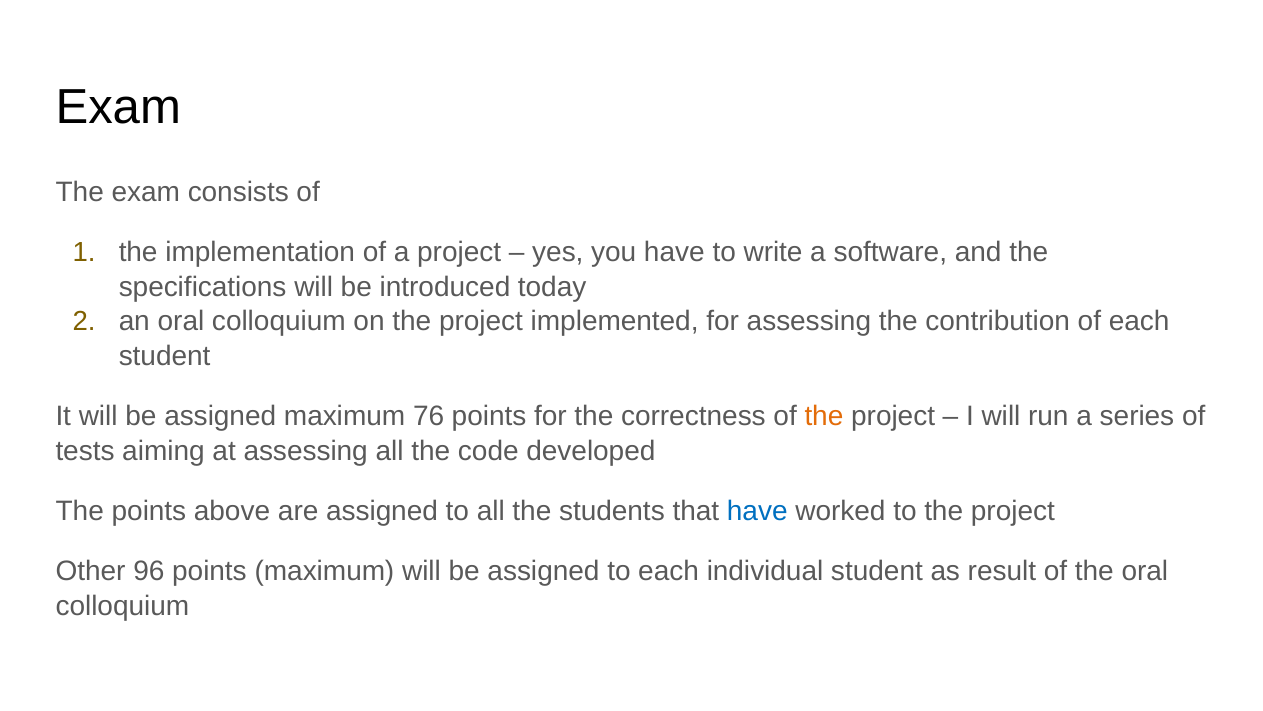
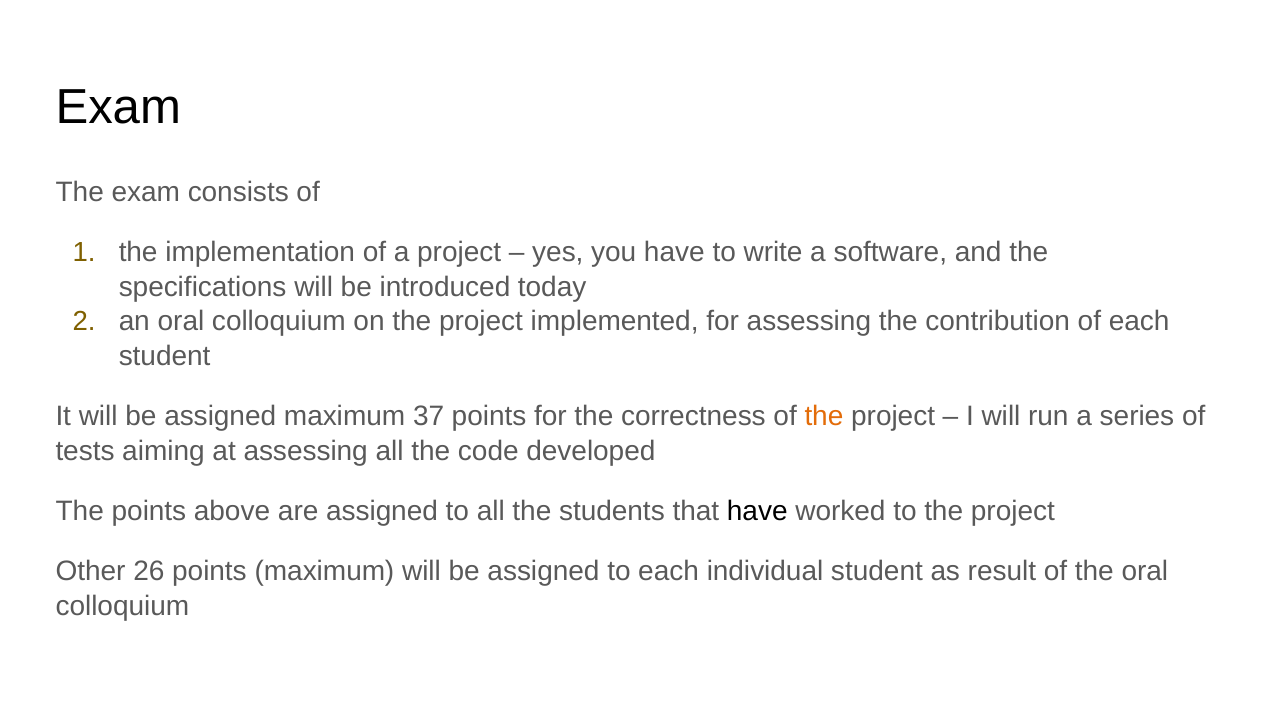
76: 76 -> 37 (429, 416)
have colour: blue -> black (757, 511)
96: 96 -> 26 (149, 571)
